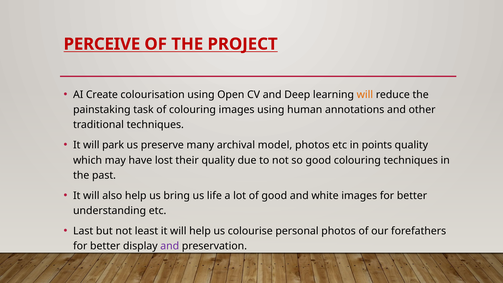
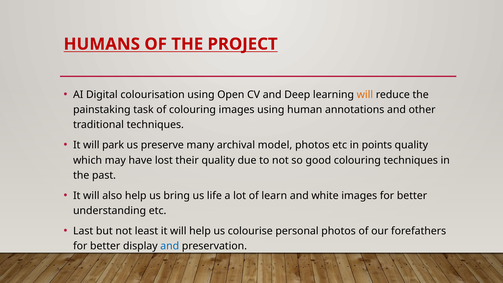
PERCEIVE: PERCEIVE -> HUMANS (102, 44)
Create: Create -> Digital (102, 95)
of good: good -> learn (274, 196)
and colour: purple -> blue (170, 246)
